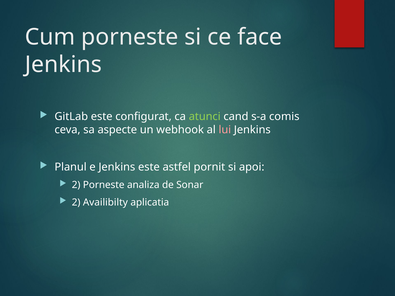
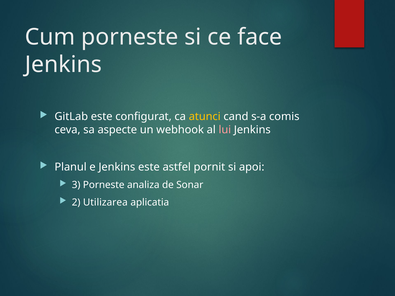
atunci colour: light green -> yellow (205, 117)
2: 2 -> 3 (76, 185)
Availibilty: Availibilty -> Utilizarea (105, 202)
